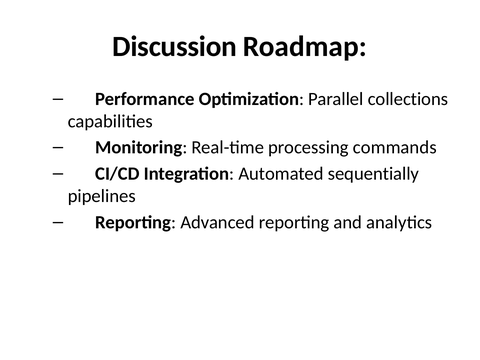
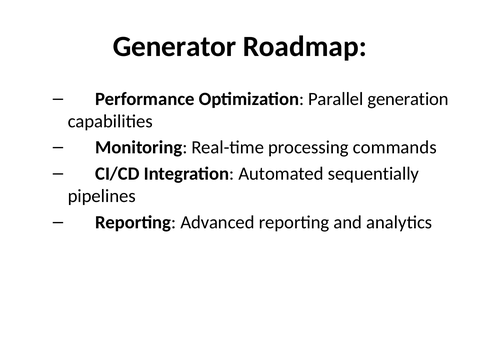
Discussion: Discussion -> Generator (175, 46)
collections: collections -> generation (408, 99)
